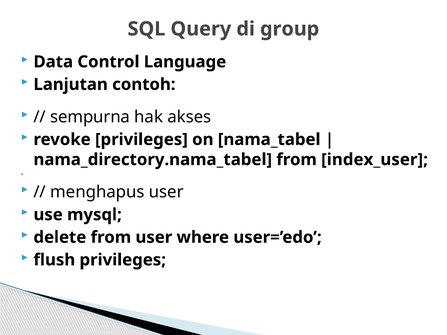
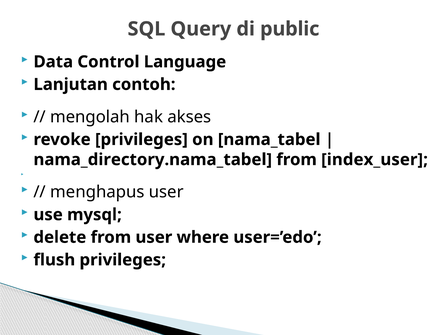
group: group -> public (290, 29)
sempurna: sempurna -> mengolah (90, 117)
